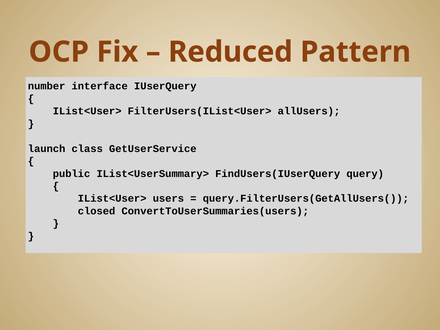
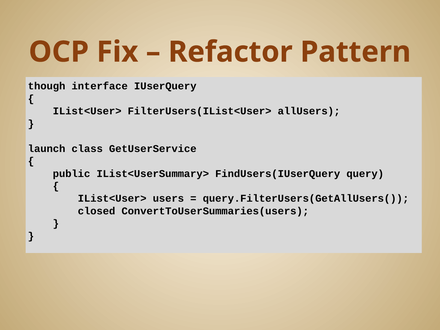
Reduced: Reduced -> Refactor (230, 52)
number: number -> though (47, 86)
